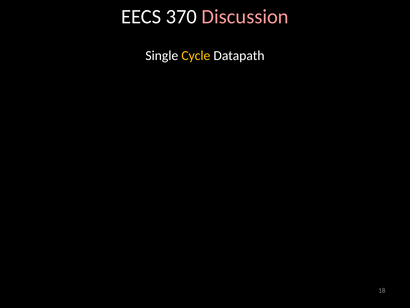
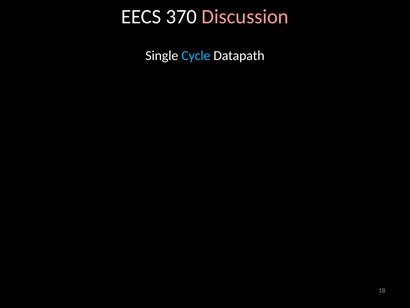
Cycle colour: yellow -> light blue (196, 56)
